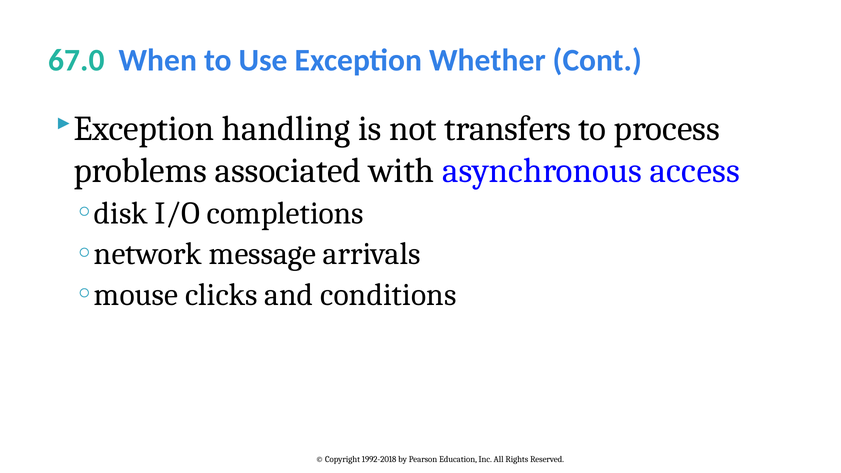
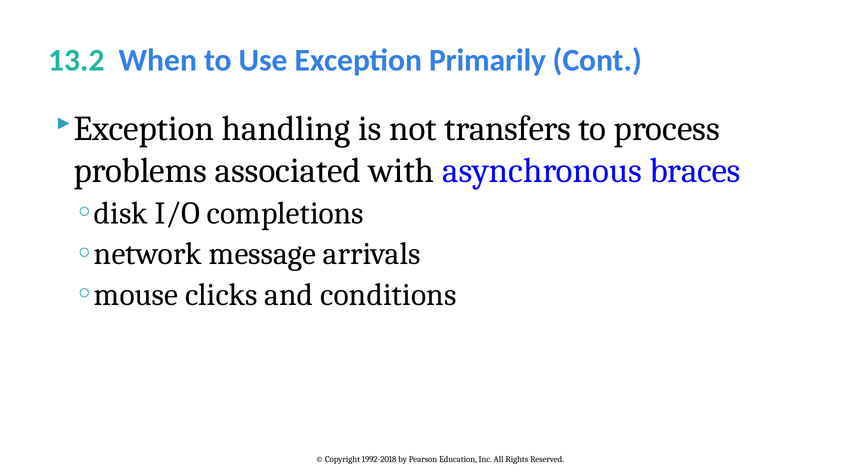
67.0: 67.0 -> 13.2 (76, 61)
Whether: Whether -> Primarily (488, 61)
access: access -> braces (695, 171)
